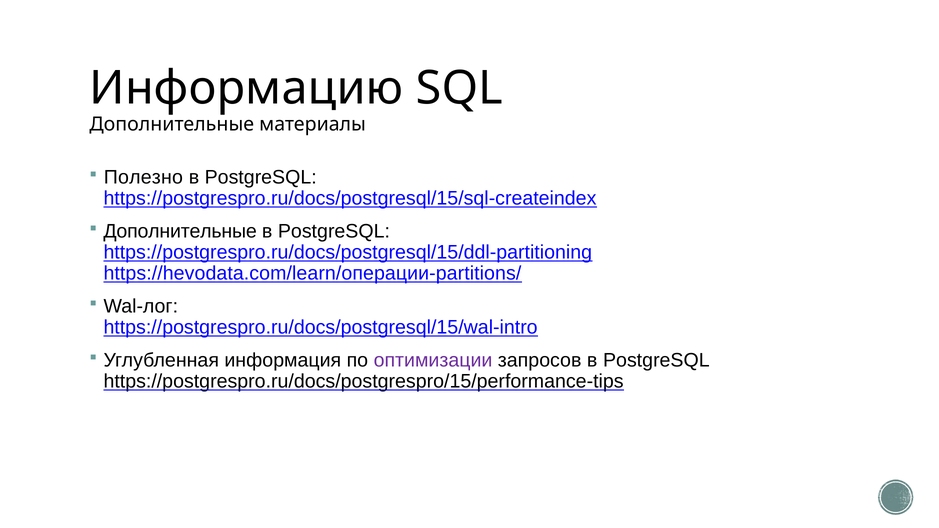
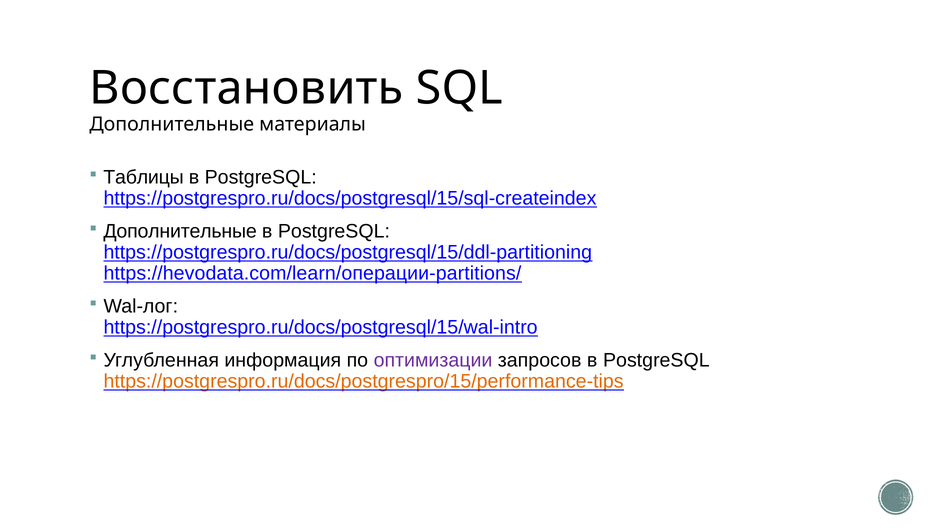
Информацию: Информацию -> Восстановить (246, 88)
Полезно: Полезно -> Таблицы (144, 177)
https://postgrespro.ru/docs/postgrespro/15/performance-tips colour: black -> orange (364, 382)
